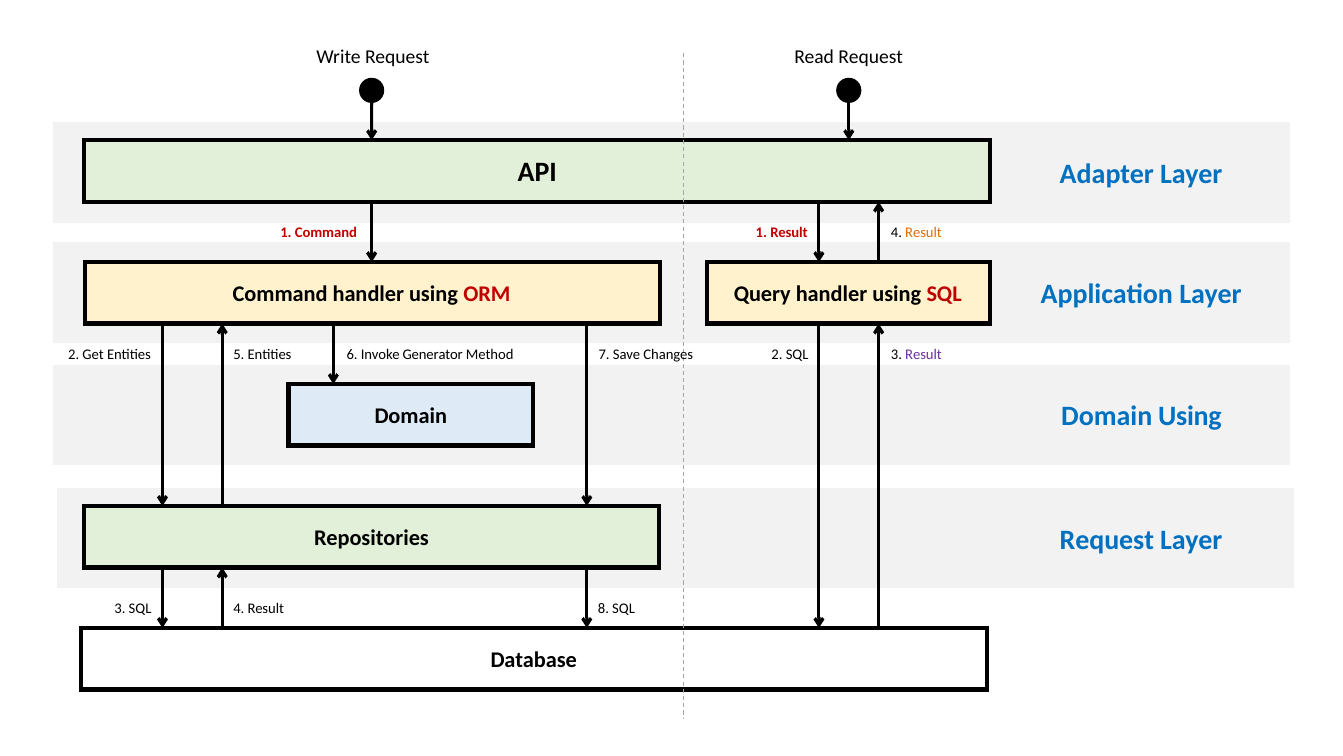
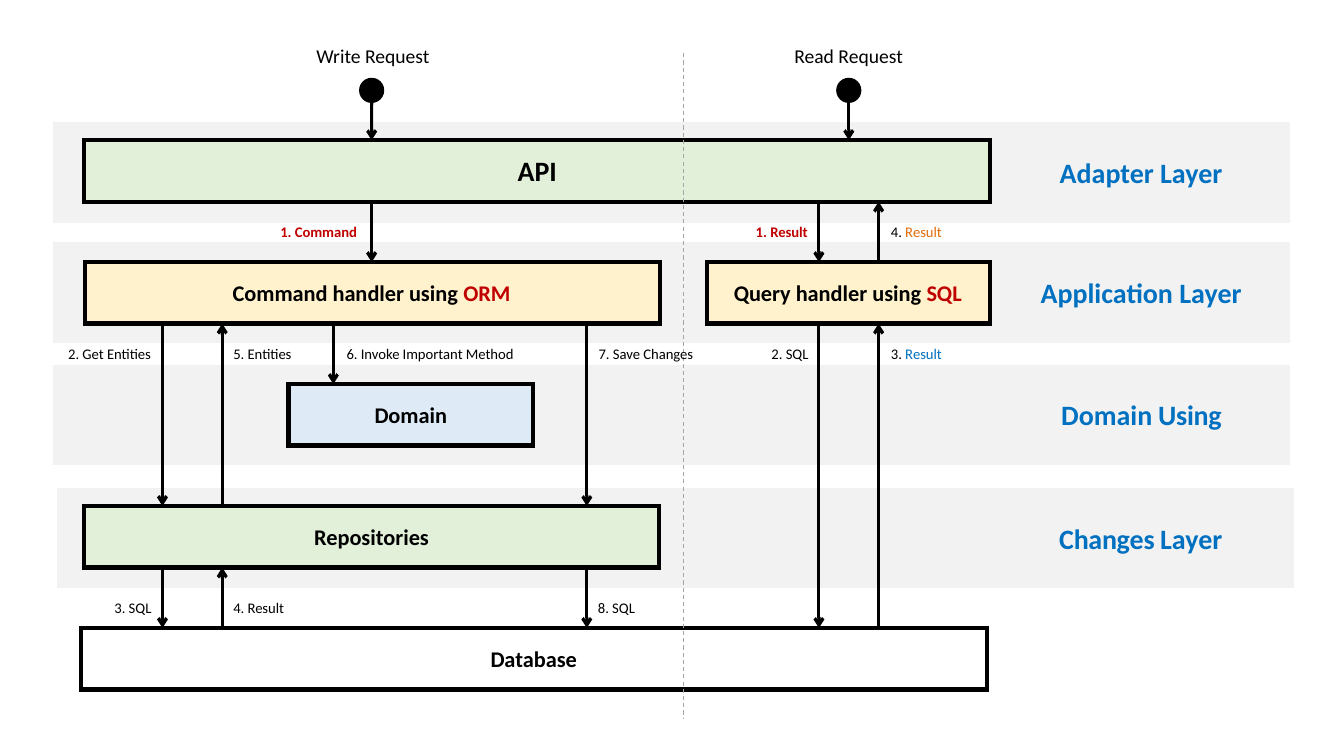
Generator: Generator -> Important (433, 354)
Result colour: purple -> blue (924, 354)
Request: Request -> Changes (1107, 539)
